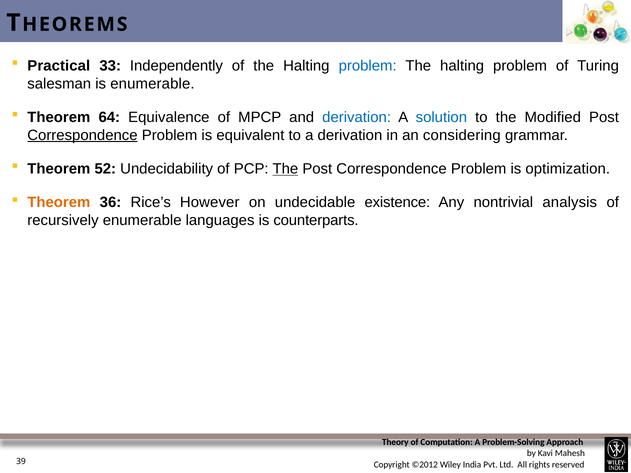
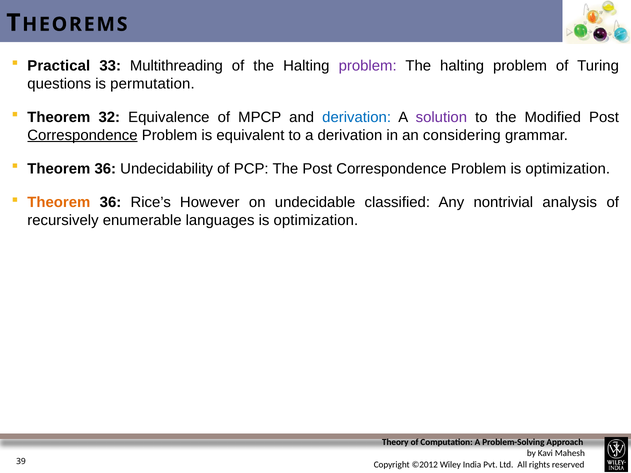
Independently: Independently -> Multithreading (176, 66)
problem colour: blue -> purple (368, 66)
salesman: salesman -> questions (59, 84)
is enumerable: enumerable -> permutation (152, 84)
64: 64 -> 32 (109, 117)
solution colour: blue -> purple (441, 117)
52: 52 -> 36 (105, 169)
The underline: present -> none (285, 169)
existence: existence -> classified (397, 203)
languages is counterparts: counterparts -> optimization (316, 221)
